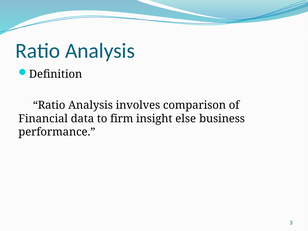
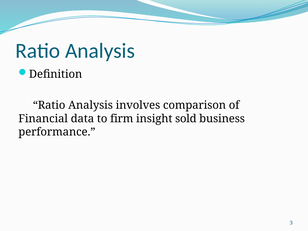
else: else -> sold (186, 119)
